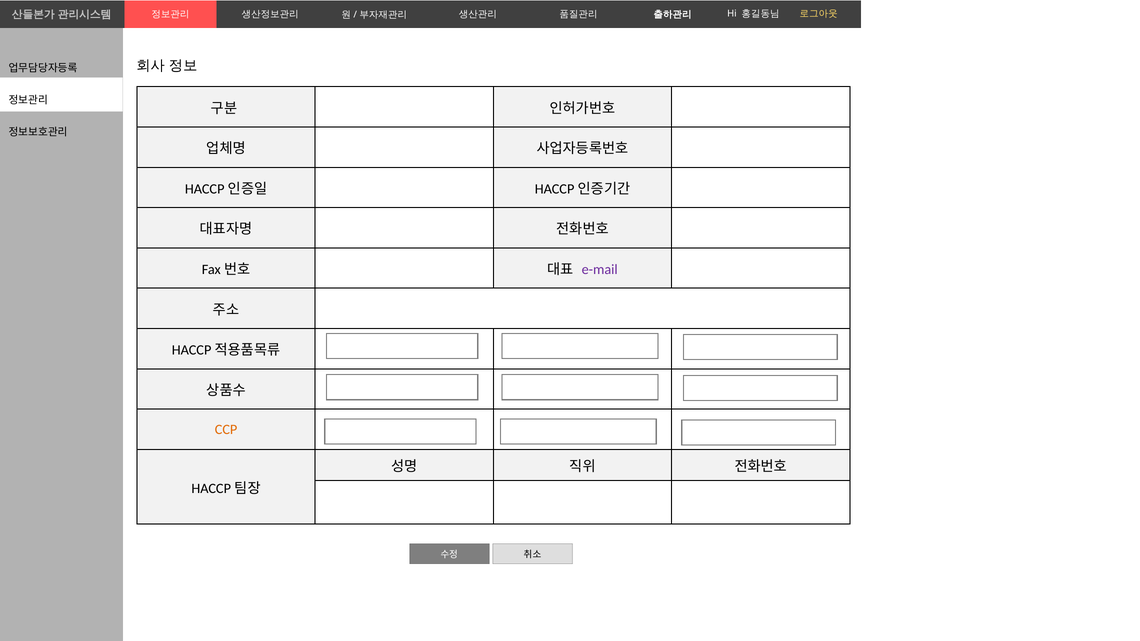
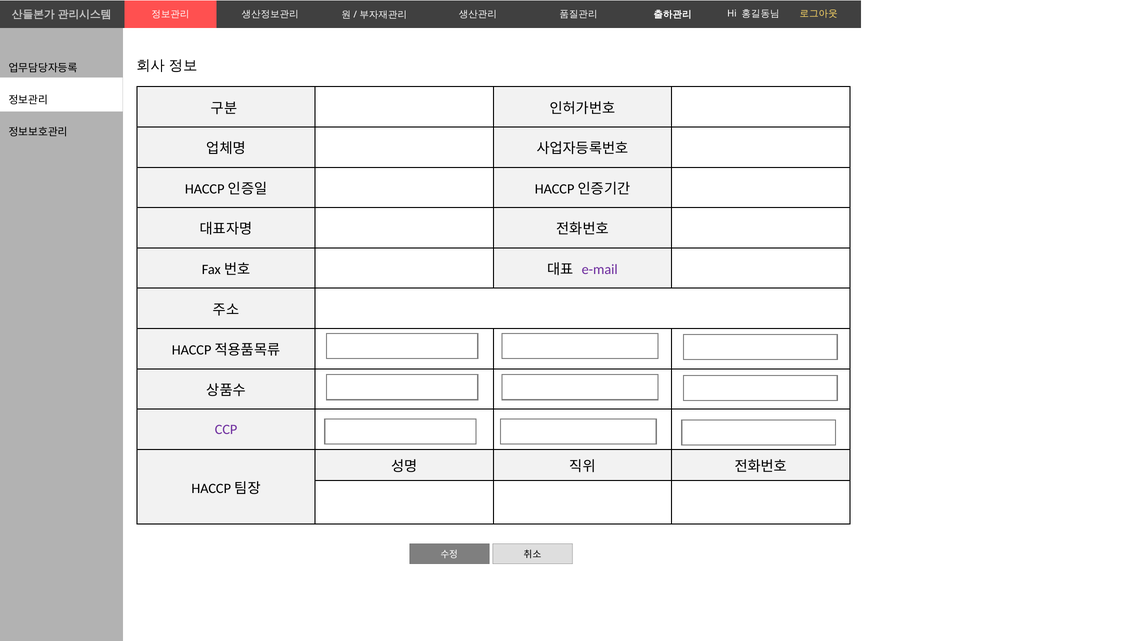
CCP colour: orange -> purple (226, 430)
